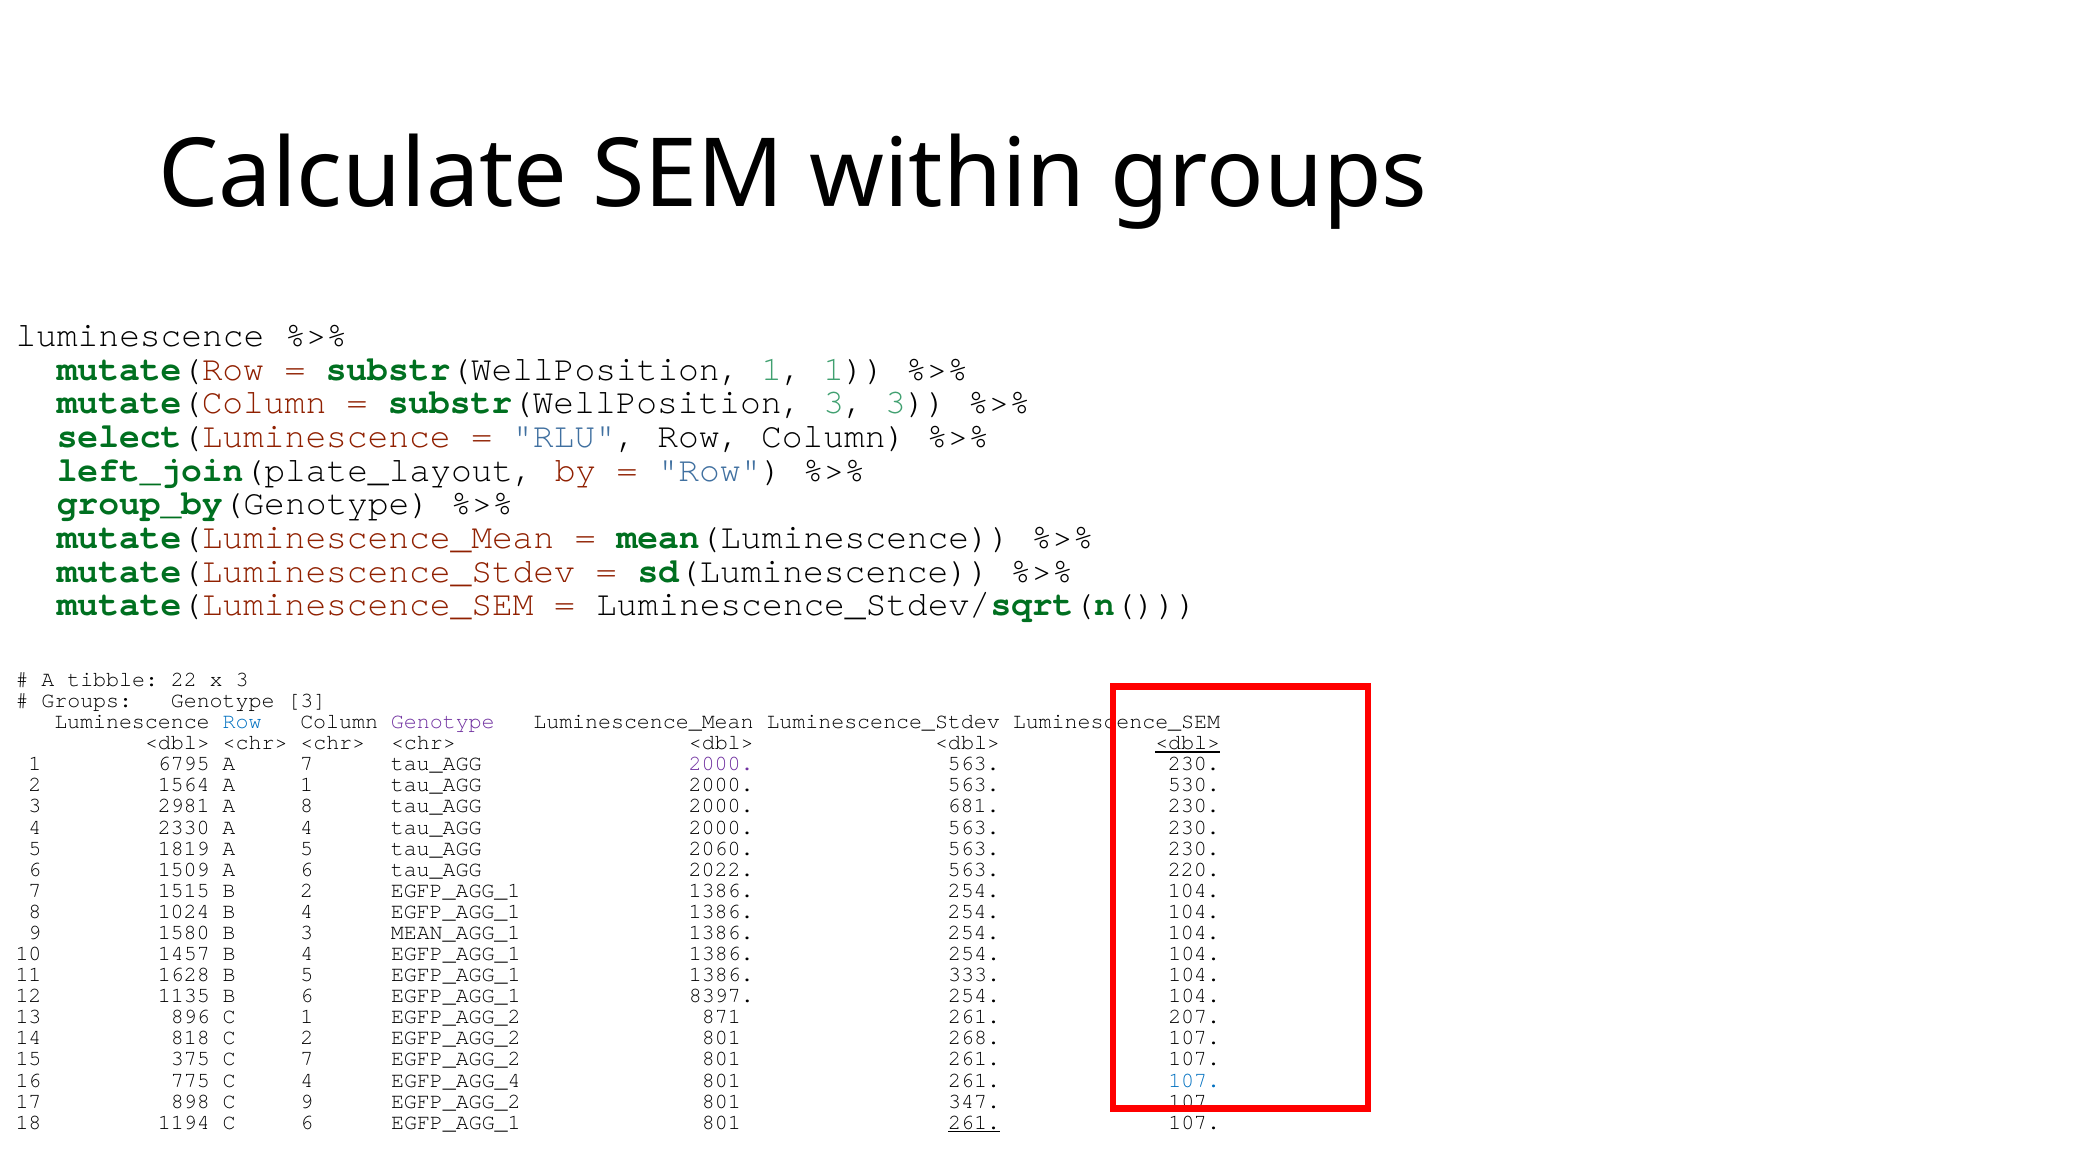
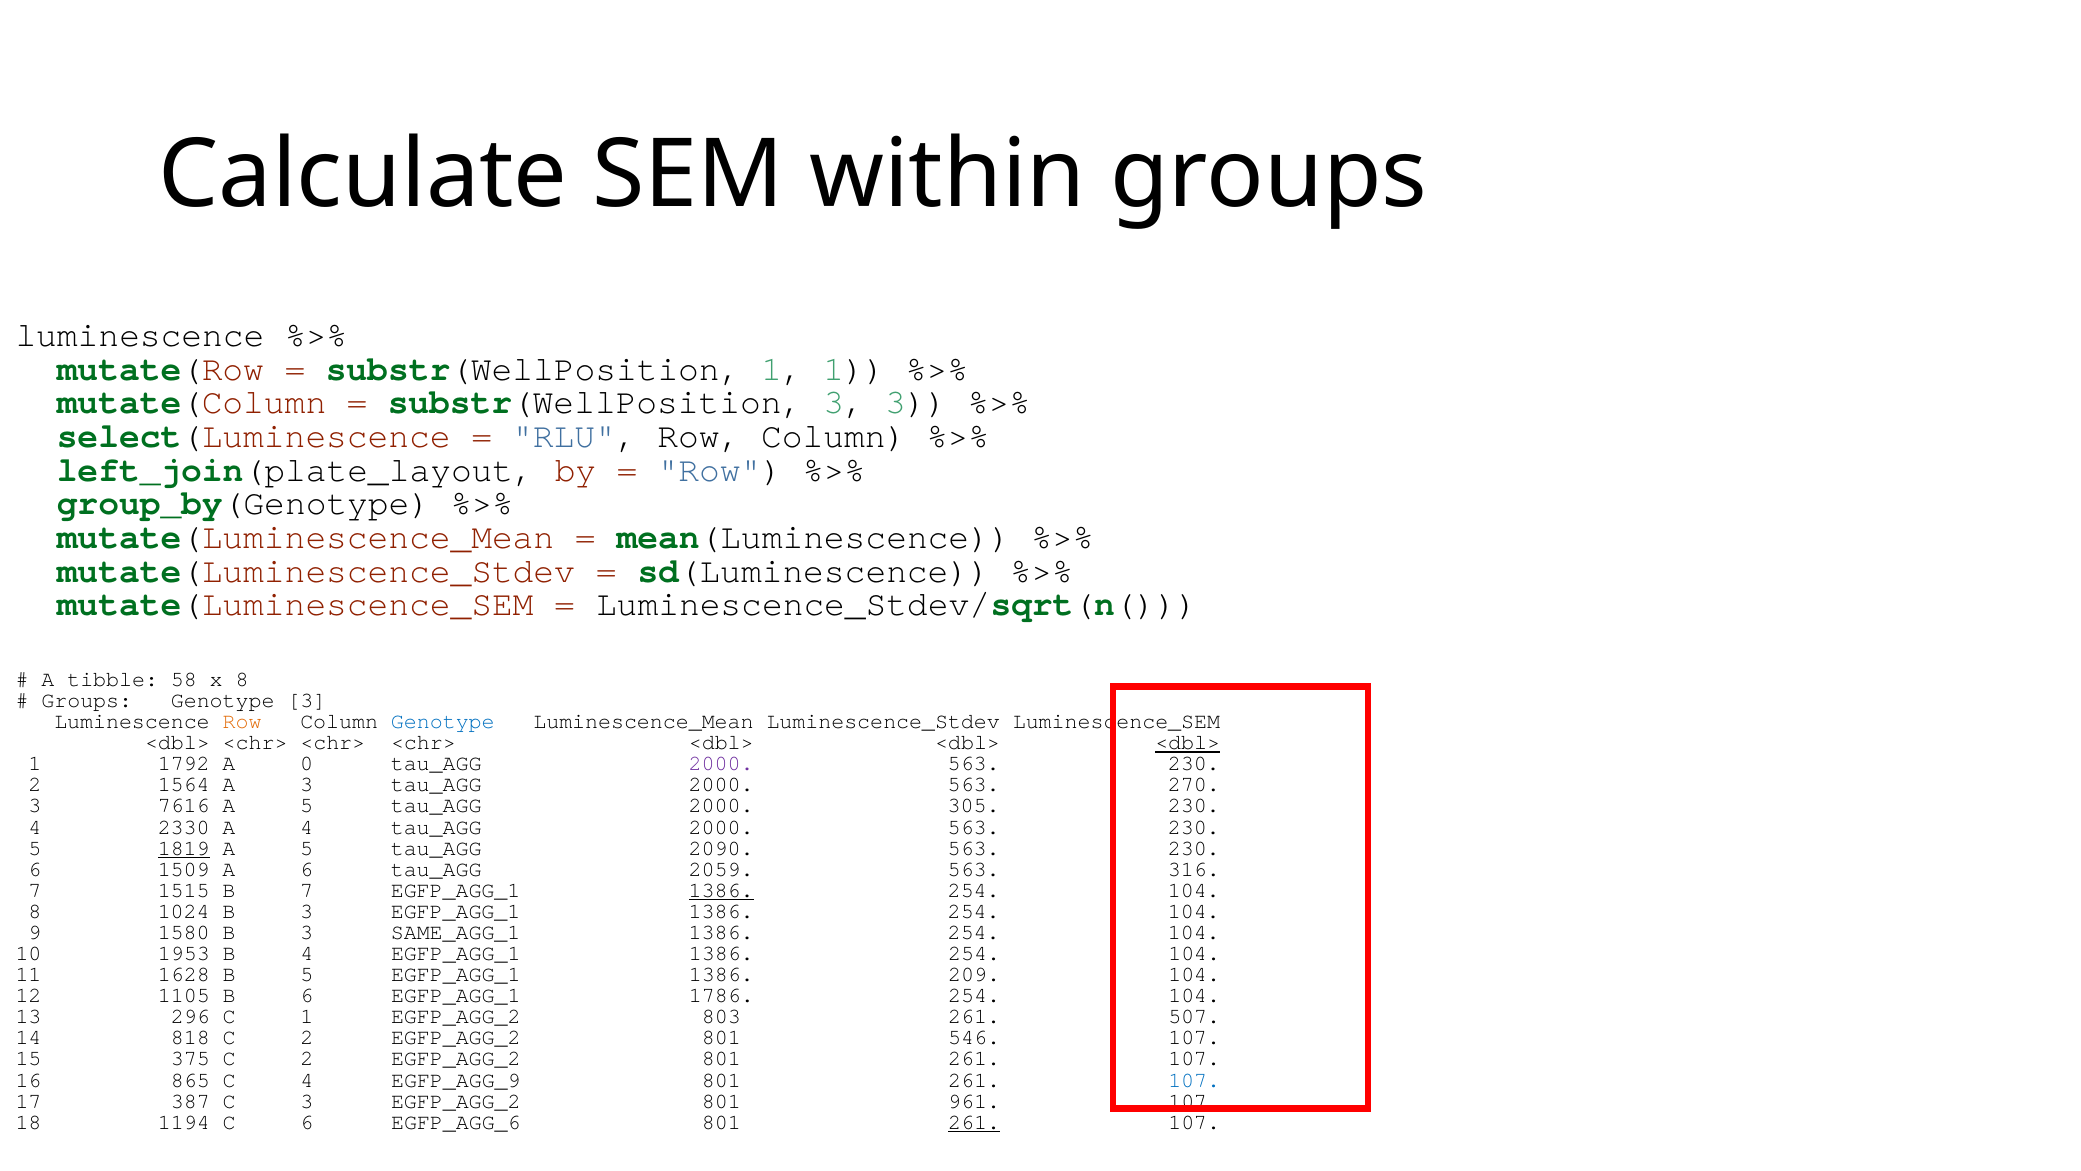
22: 22 -> 58 (184, 679)
x 3: 3 -> 8 (242, 679)
Row colour: blue -> orange (242, 721)
Genotype colour: purple -> blue (443, 721)
6795: 6795 -> 1792 (184, 763)
A 7: 7 -> 0 (307, 763)
A 1: 1 -> 3 (307, 784)
530: 530 -> 270 (1194, 784)
2981: 2981 -> 7616 (184, 805)
8: 8 -> 5 (307, 805)
681: 681 -> 305 (974, 805)
1819 underline: none -> present (184, 848)
2060: 2060 -> 2090 (721, 848)
2022: 2022 -> 2059 (721, 869)
220: 220 -> 316 (1194, 869)
B 2: 2 -> 7 (307, 890)
1386 underline: none -> present (721, 890)
1024 B 4: 4 -> 3 (307, 911)
MEAN_AGG_1: MEAN_AGG_1 -> SAME_AGG_1 (456, 932)
1457: 1457 -> 1953 (184, 953)
333: 333 -> 209 (974, 974)
1135: 1135 -> 1105 (184, 995)
8397: 8397 -> 1786 (721, 995)
896: 896 -> 296 (190, 1016)
871: 871 -> 803 (721, 1016)
207: 207 -> 507 (1194, 1016)
268: 268 -> 546 (974, 1037)
375 C 7: 7 -> 2 (307, 1058)
775: 775 -> 865 (190, 1079)
EGFP_AGG_4: EGFP_AGG_4 -> EGFP_AGG_9 (456, 1079)
898: 898 -> 387 (190, 1101)
C 9: 9 -> 3 (307, 1101)
347: 347 -> 961 (974, 1101)
C 6 EGFP_AGG_1: EGFP_AGG_1 -> EGFP_AGG_6 (456, 1122)
